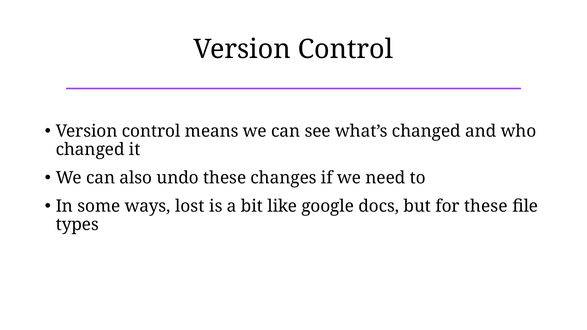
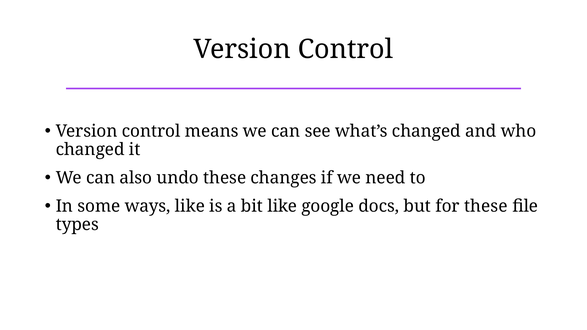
ways lost: lost -> like (190, 206)
